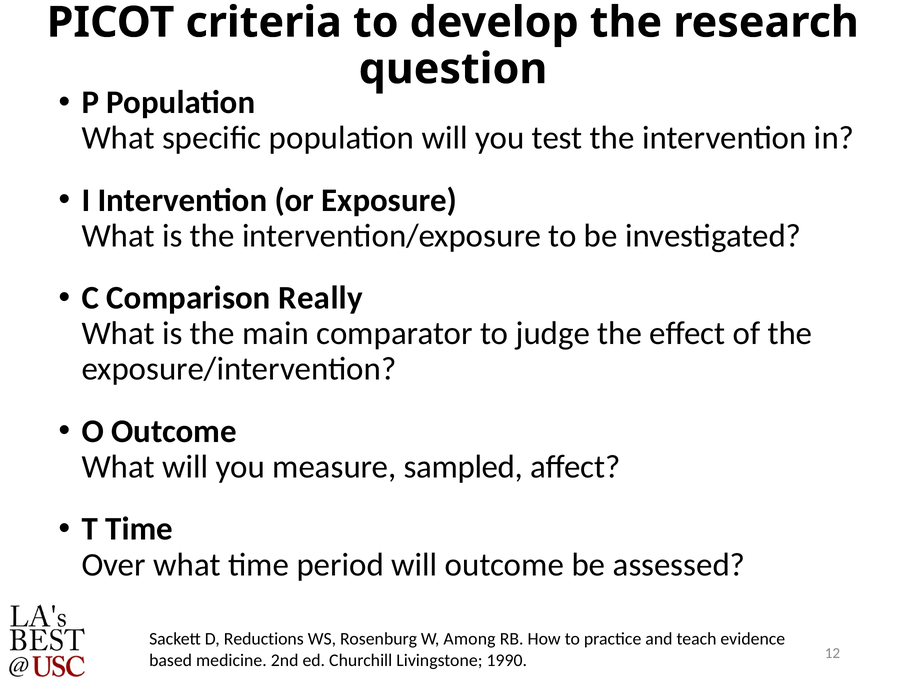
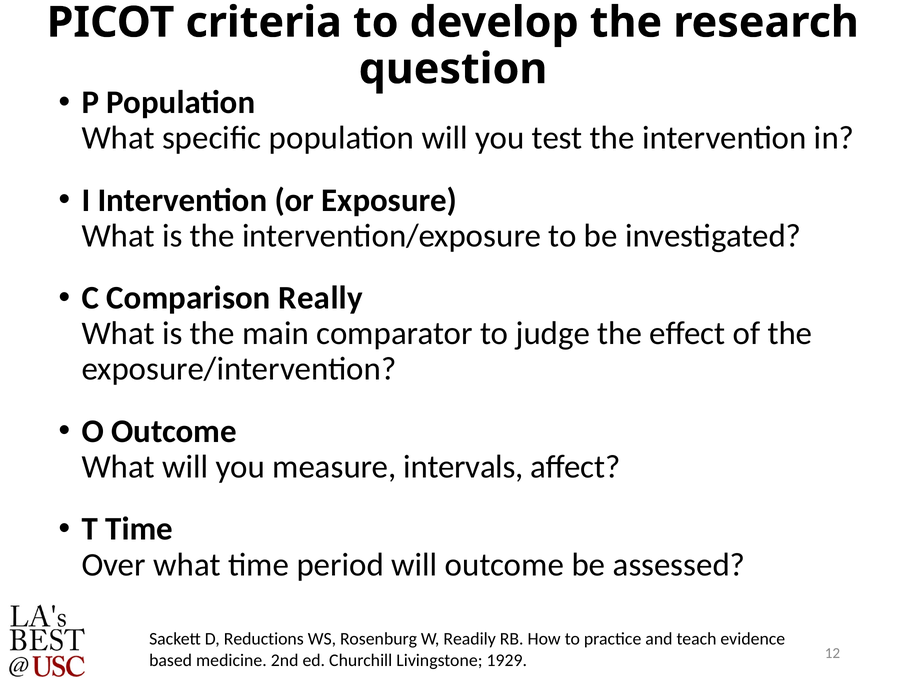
sampled: sampled -> intervals (463, 467)
Among: Among -> Readily (470, 639)
1990: 1990 -> 1929 (507, 660)
